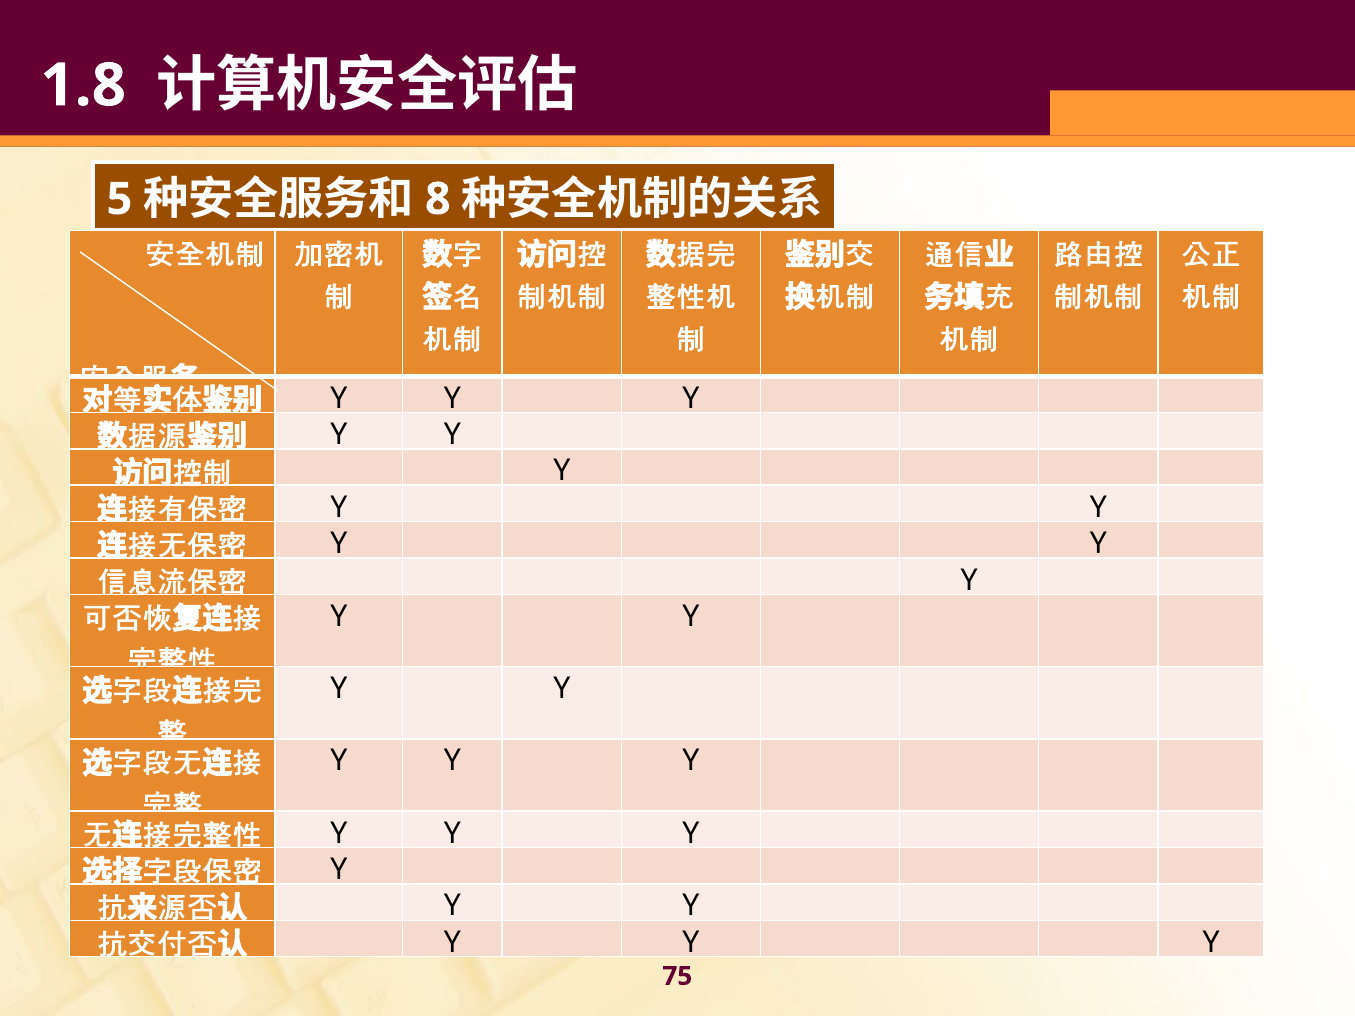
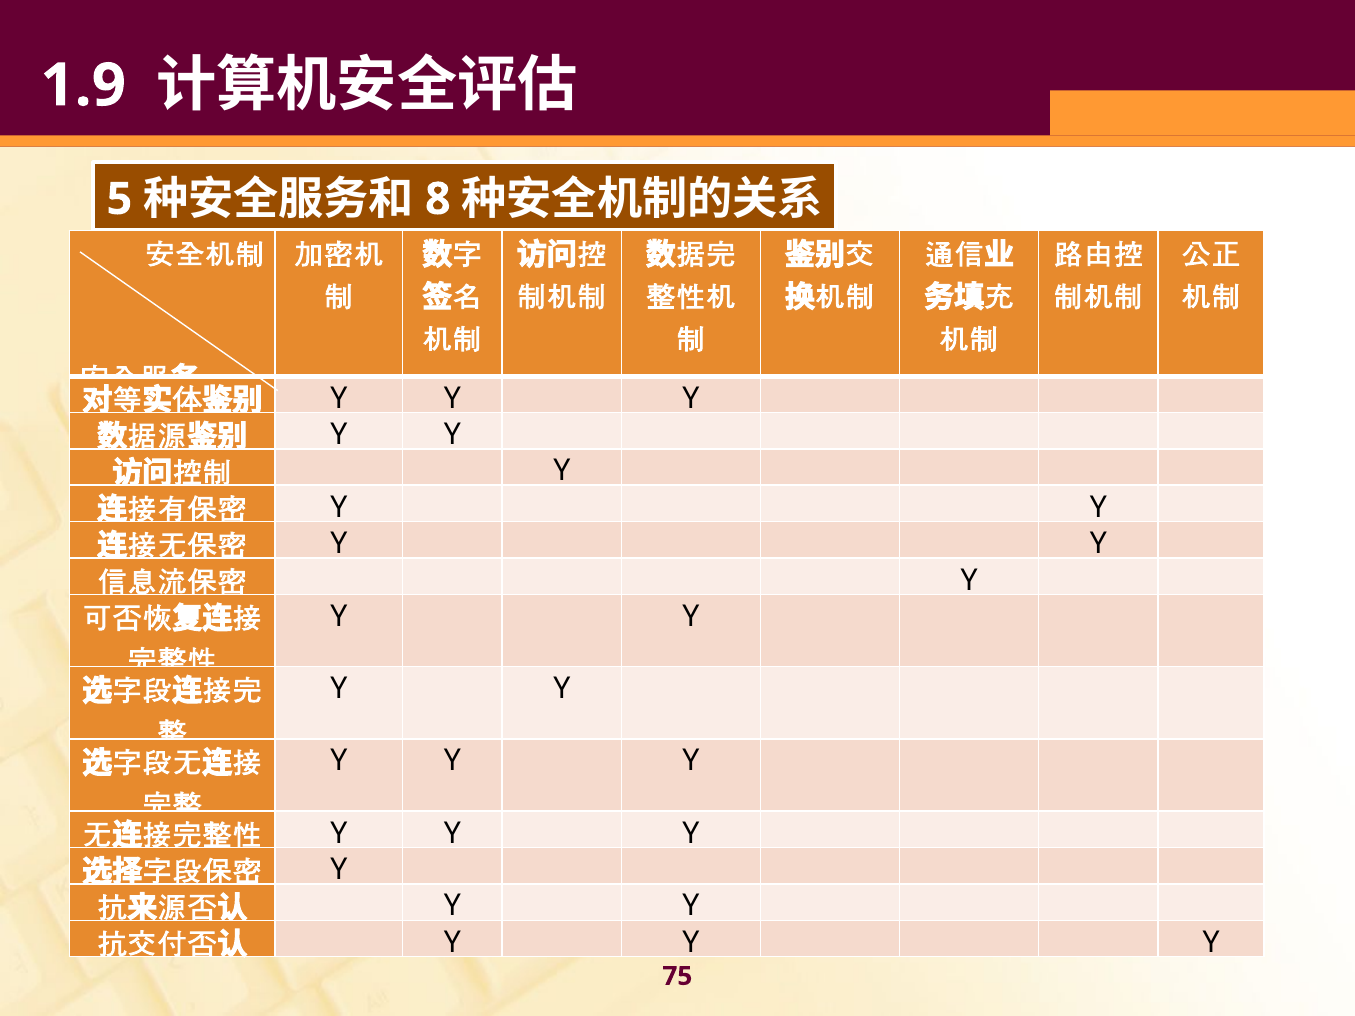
1.8: 1.8 -> 1.9 (83, 86)
